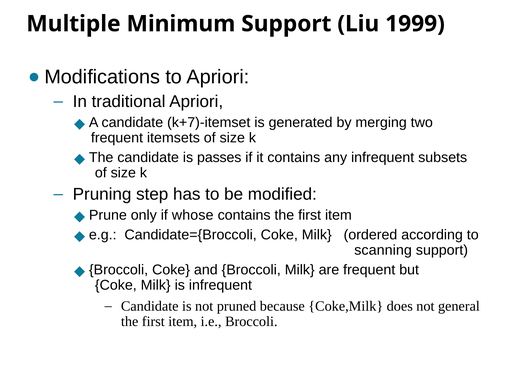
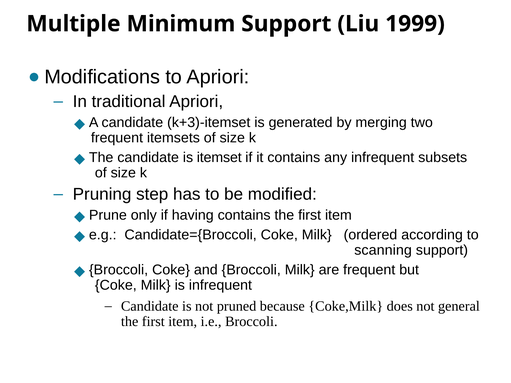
k+7)-itemset: k+7)-itemset -> k+3)-itemset (209, 123)
passes: passes -> itemset (219, 158)
whose: whose -> having (193, 215)
